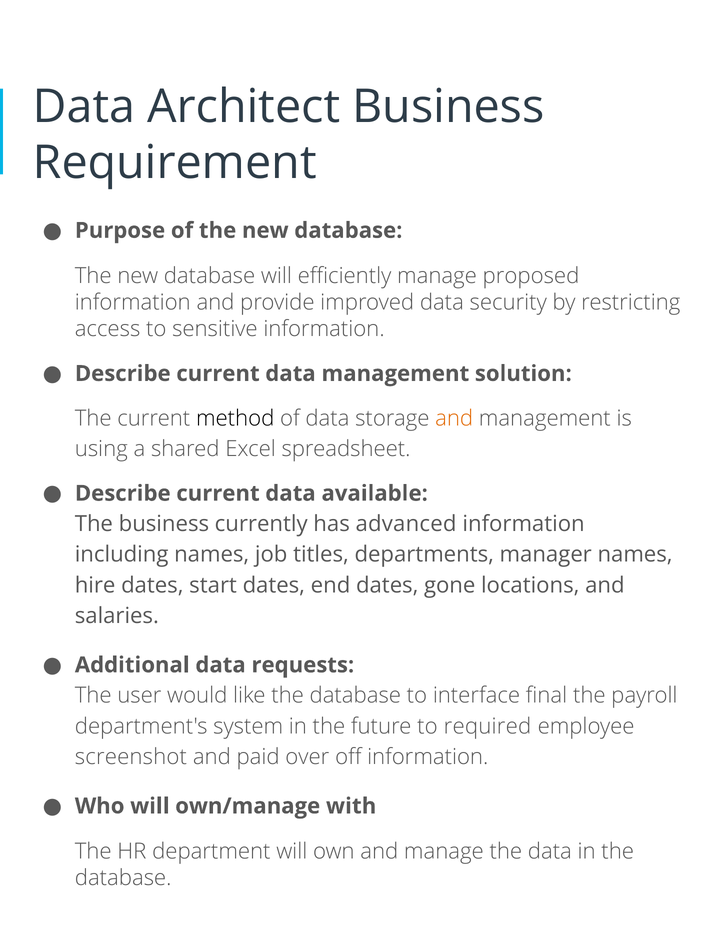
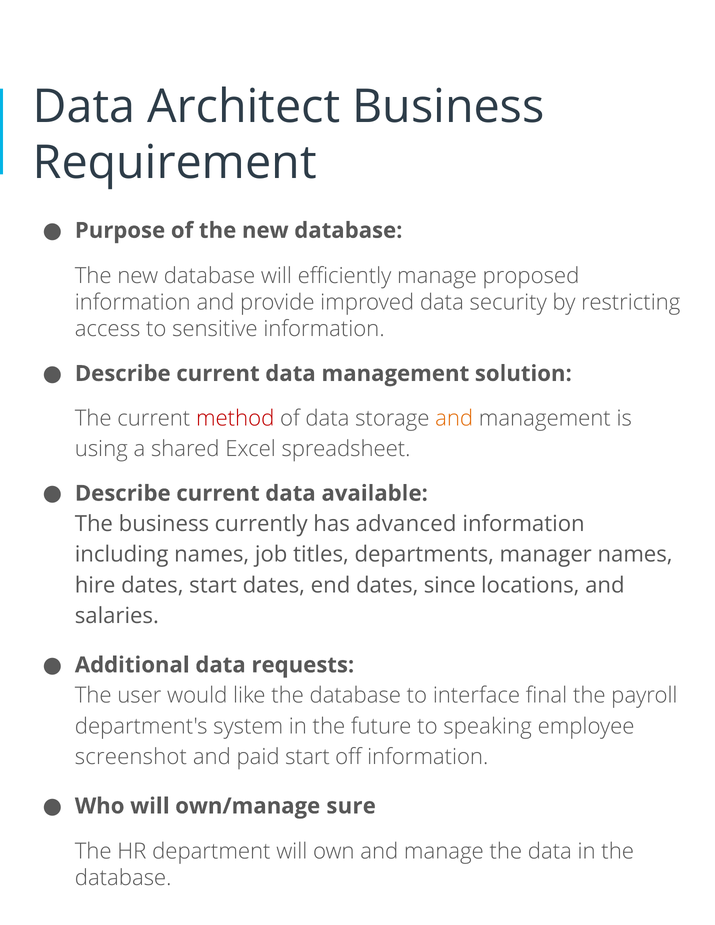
method colour: black -> red (235, 418)
gone: gone -> since (450, 585)
required: required -> speaking (488, 726)
paid over: over -> start (307, 757)
with: with -> sure (351, 806)
